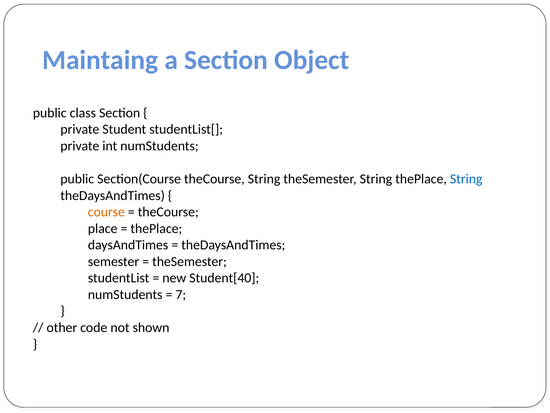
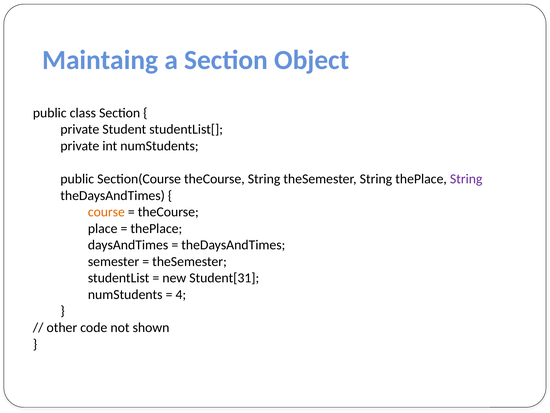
String colour: blue -> purple (466, 179)
Student[40: Student[40 -> Student[31 (224, 278)
7: 7 -> 4 (181, 294)
